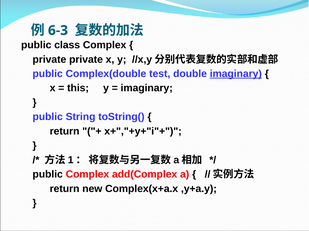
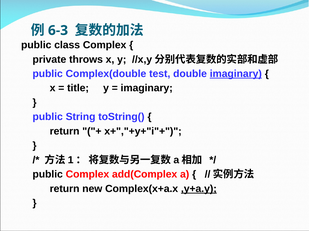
private private: private -> throws (86, 60)
this: this -> title (78, 88)
,y+a.y underline: none -> present (199, 189)
